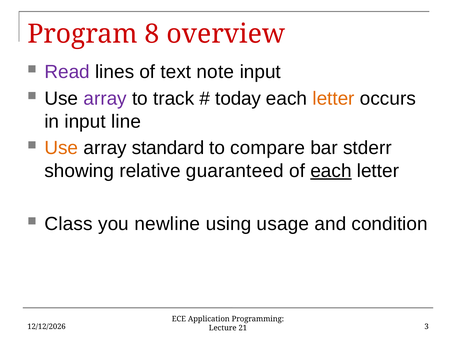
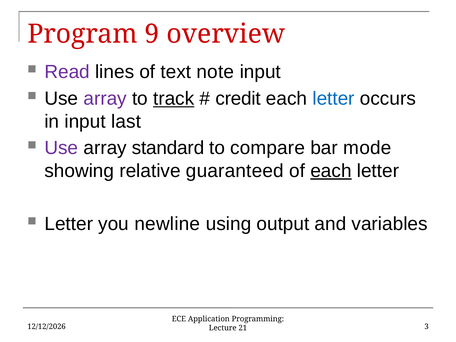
8: 8 -> 9 (152, 34)
track underline: none -> present (174, 99)
today: today -> credit (238, 99)
letter colour: orange -> blue (334, 99)
line: line -> last (126, 121)
Use colour: orange -> purple (61, 148)
stderr: stderr -> mode (367, 148)
Class: Class -> Letter (69, 224)
usage: usage -> output (283, 224)
condition: condition -> variables (390, 224)
